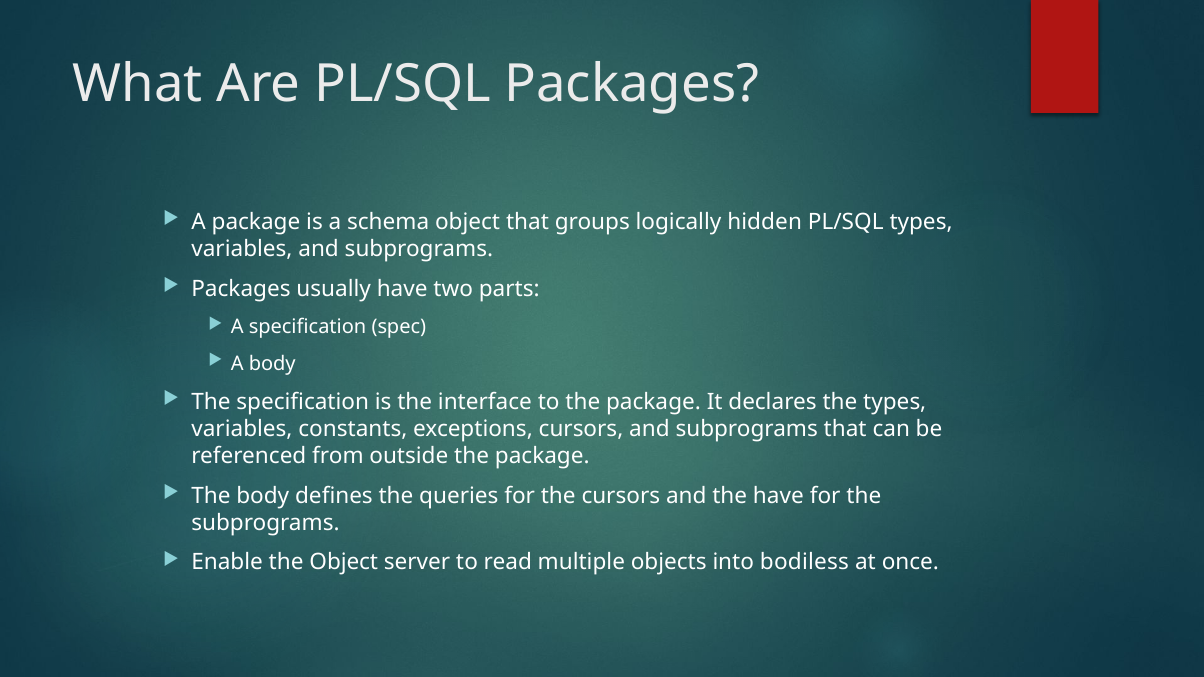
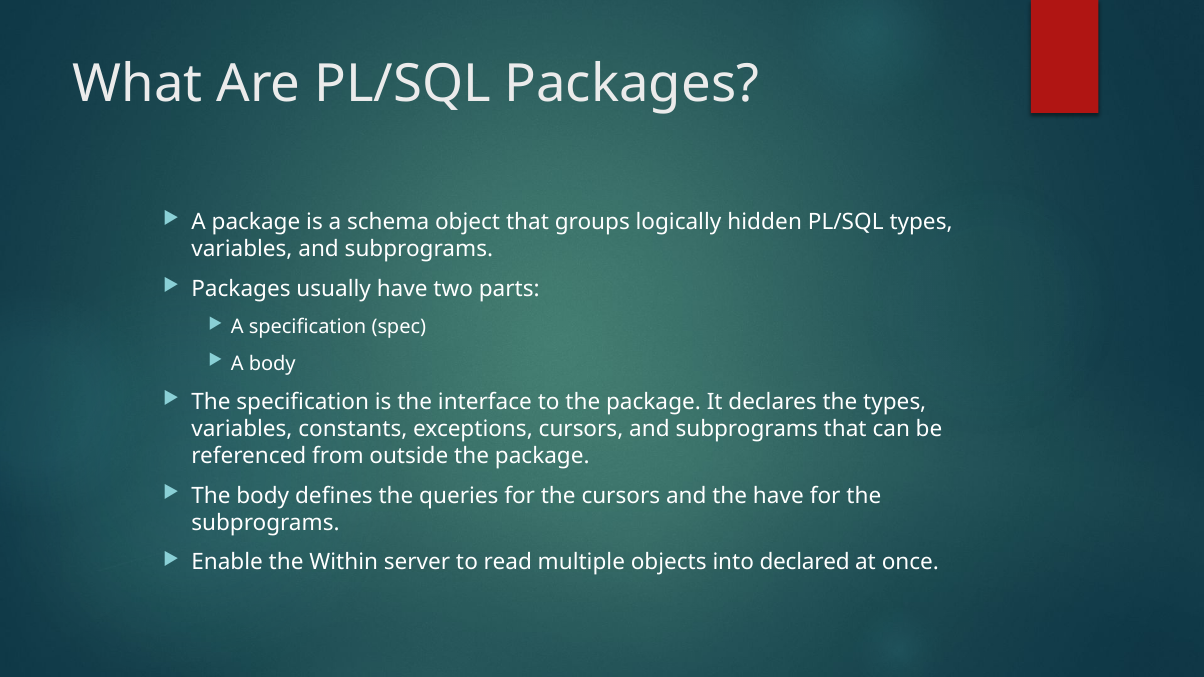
the Object: Object -> Within (344, 563)
bodiless: bodiless -> declared (805, 563)
